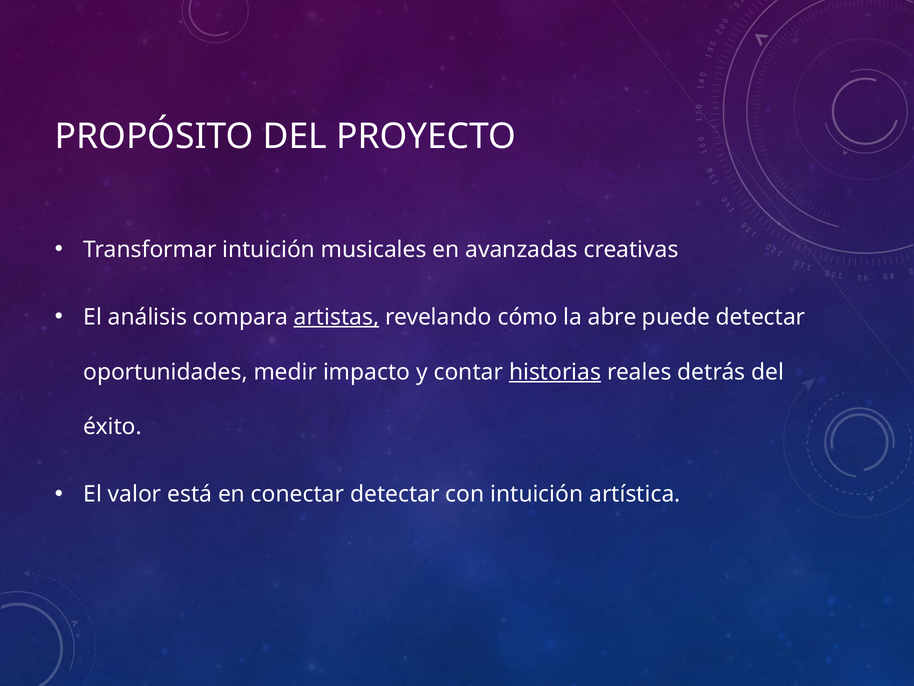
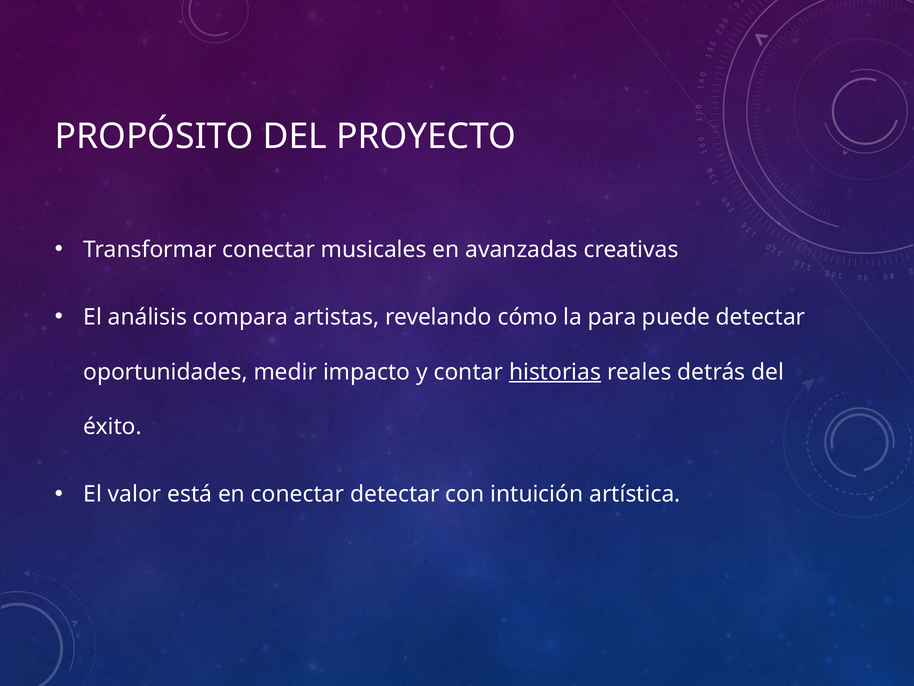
Transformar intuición: intuición -> conectar (269, 249)
artistas underline: present -> none (336, 317)
abre: abre -> para (612, 317)
